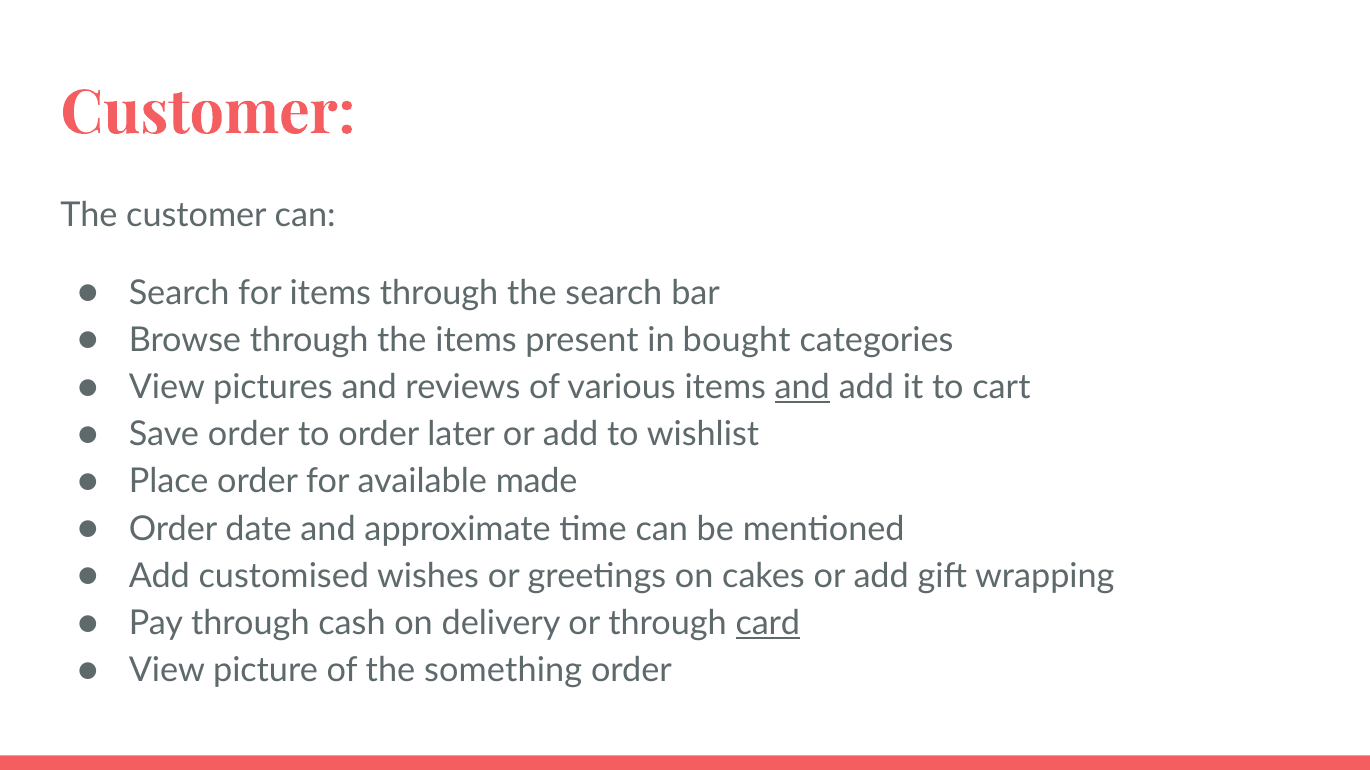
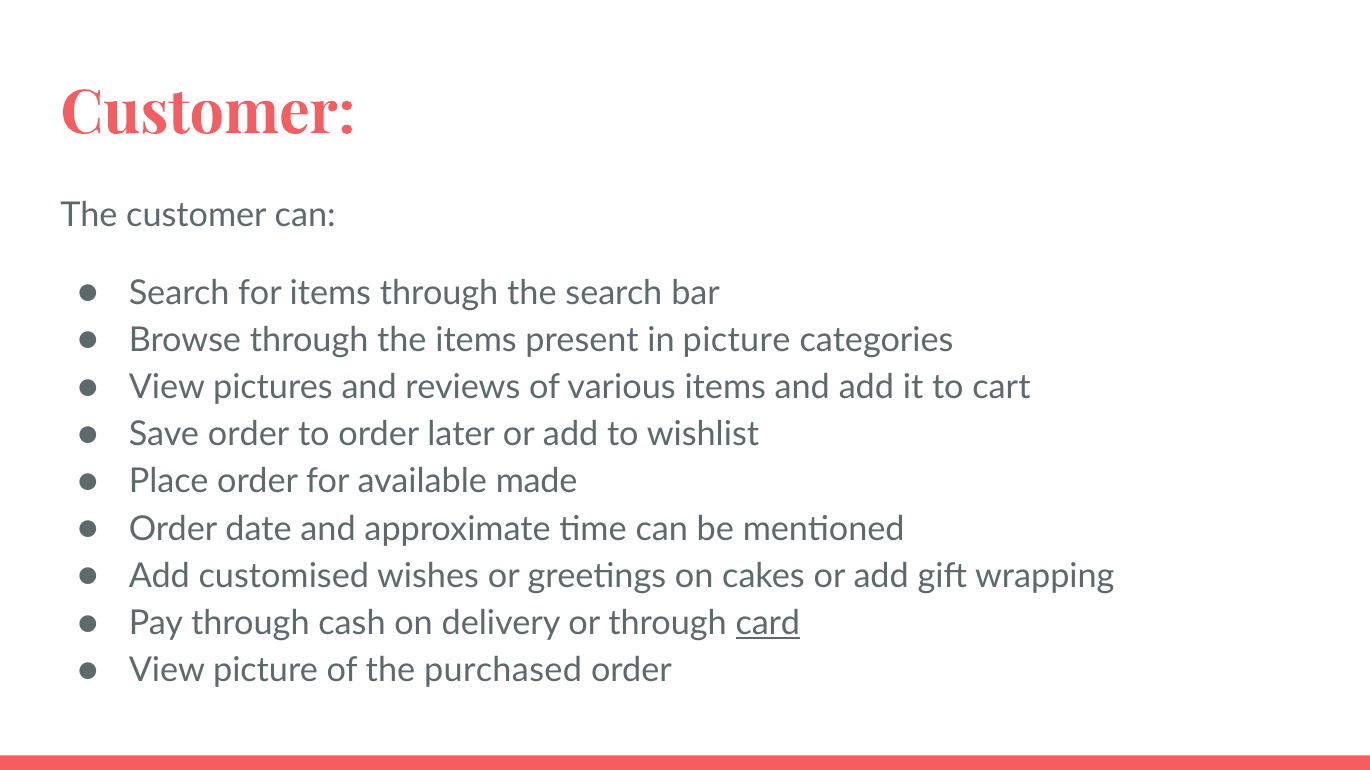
in bought: bought -> picture (737, 340)
and underline: present -> none (802, 388)
something: something -> purchased (503, 671)
